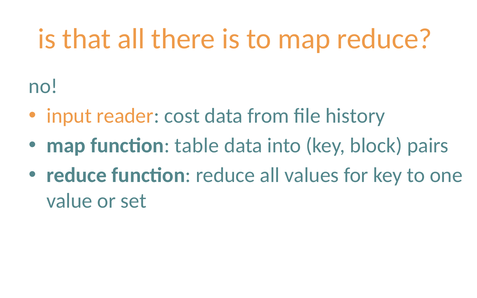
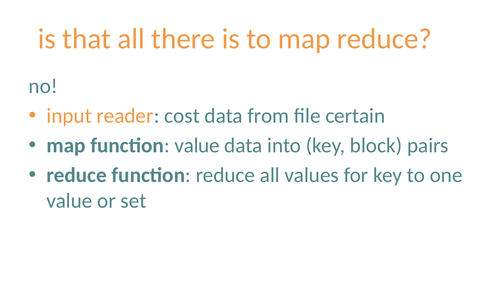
history: history -> certain (355, 116)
function table: table -> value (197, 146)
